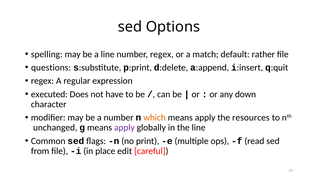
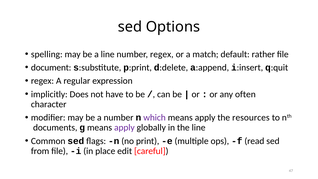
questions: questions -> document (51, 67)
executed: executed -> implicitly (49, 94)
down: down -> often (245, 94)
which colour: orange -> purple (155, 118)
unchanged: unchanged -> documents (55, 128)
